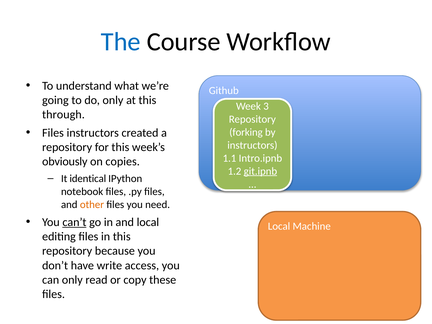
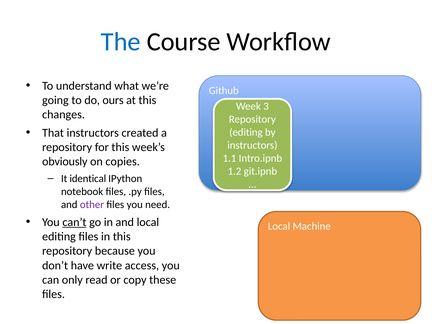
do only: only -> ours (113, 100)
through: through -> changes (64, 115)
Files: Files -> That (53, 133)
forking: forking -> editing (246, 132)
git.ipnb underline: present -> none (260, 171)
other colour: orange -> purple (92, 205)
